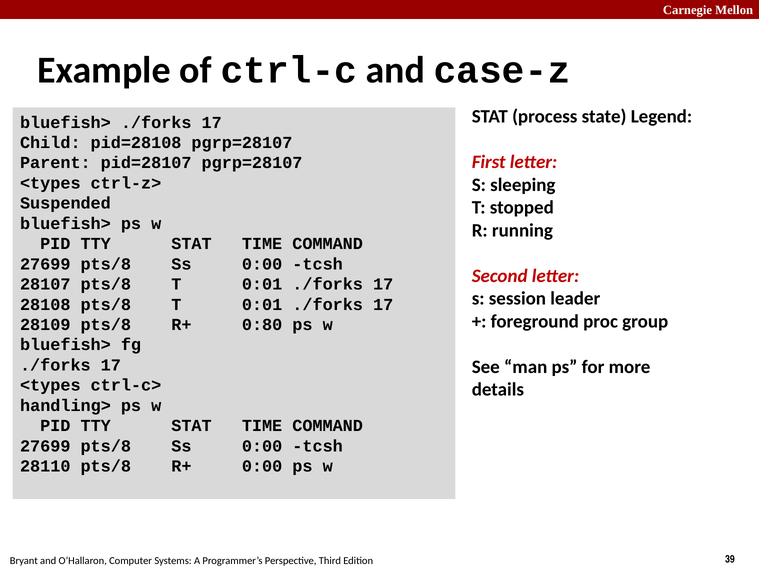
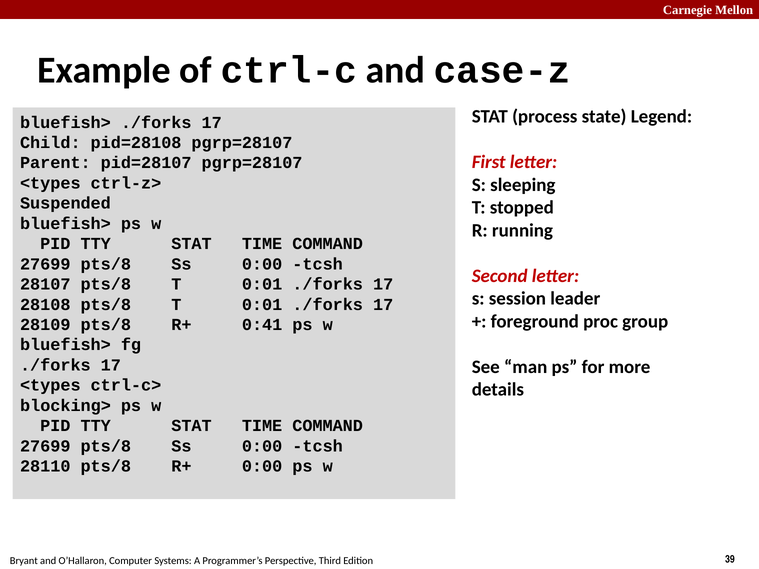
0:80: 0:80 -> 0:41 (262, 325)
handling>: handling> -> blocking> (65, 406)
